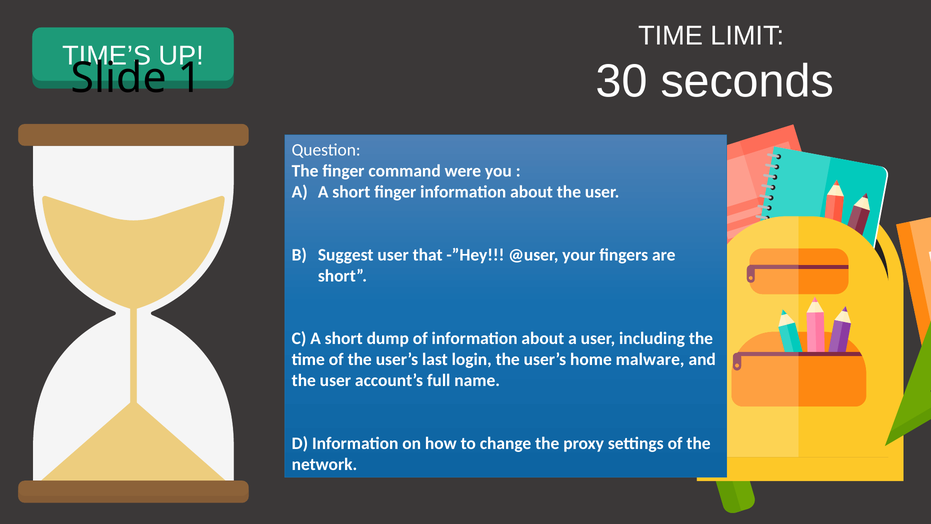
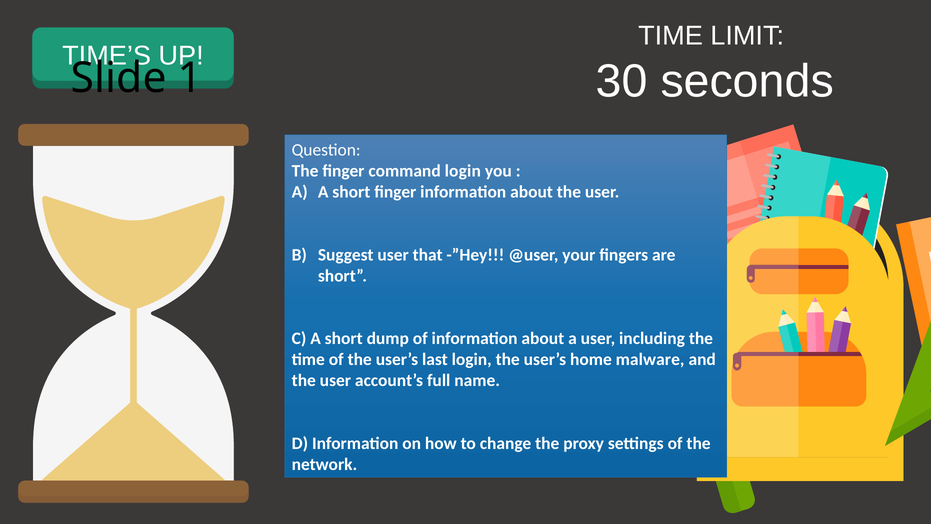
command were: were -> login (463, 171)
